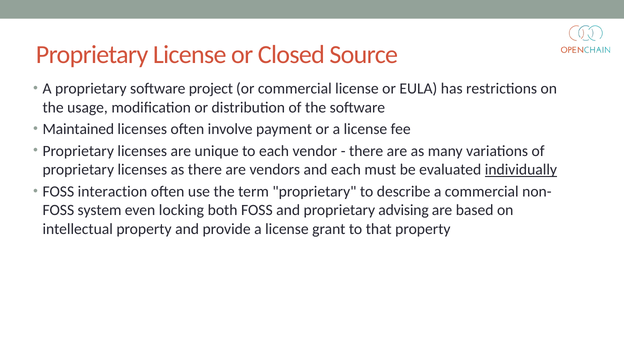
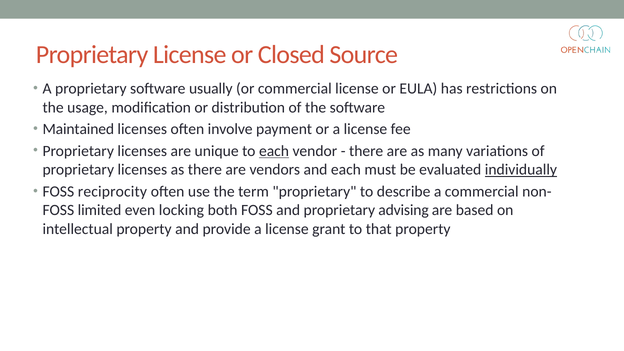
project: project -> usually (211, 89)
each underline: none -> present (274, 151)
interaction: interaction -> reciprocity (112, 192)
system: system -> limited (100, 210)
